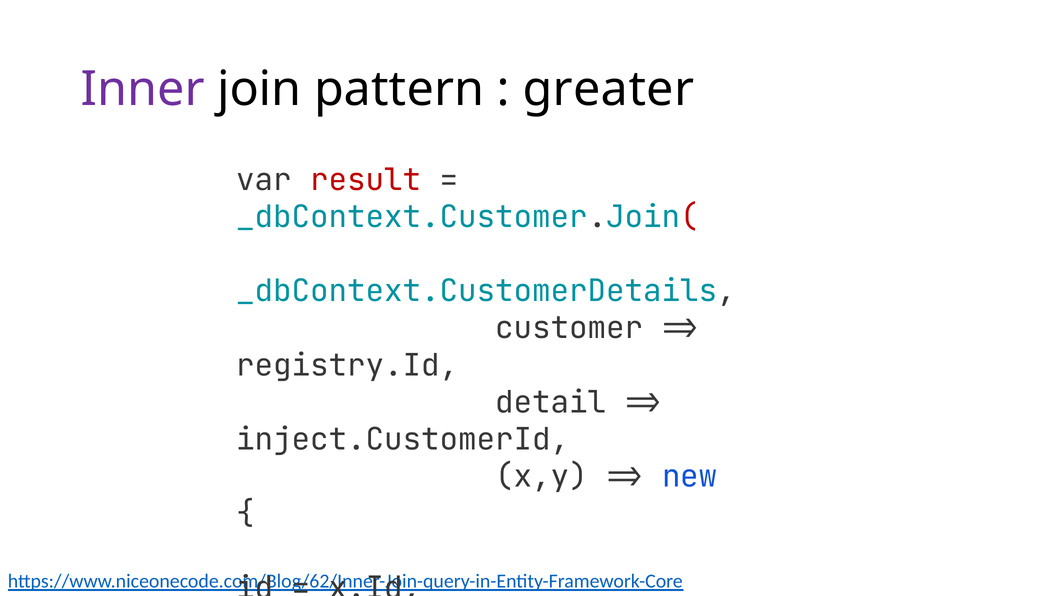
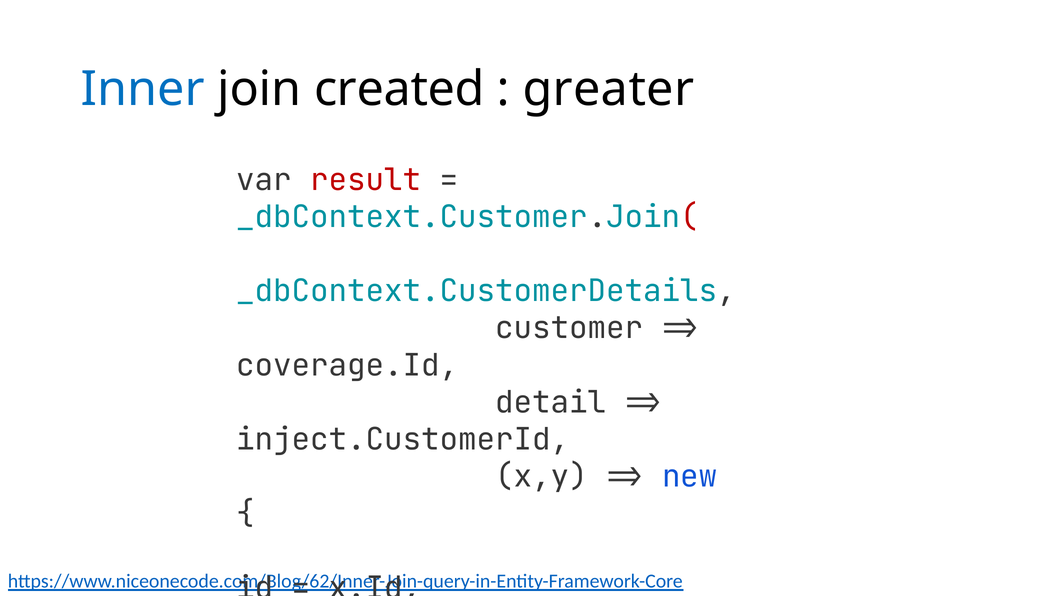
Inner colour: purple -> blue (143, 89)
pattern: pattern -> created (399, 89)
registry.Id: registry.Id -> coverage.Id (347, 365)
